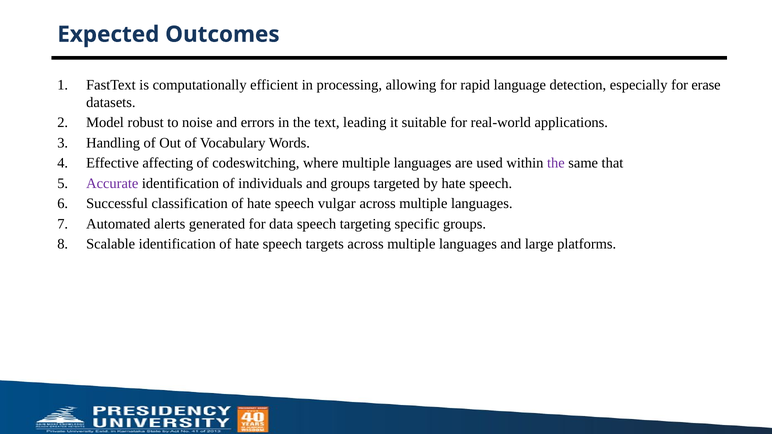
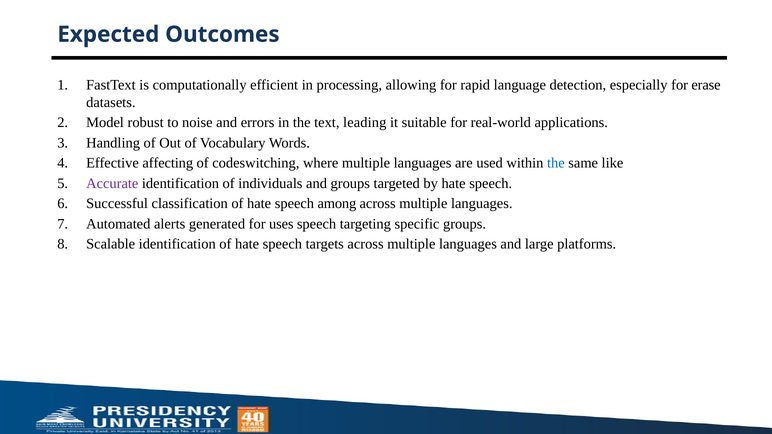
the colour: purple -> blue (556, 163)
that: that -> like (612, 163)
vulgar: vulgar -> among (337, 204)
data: data -> uses (281, 224)
